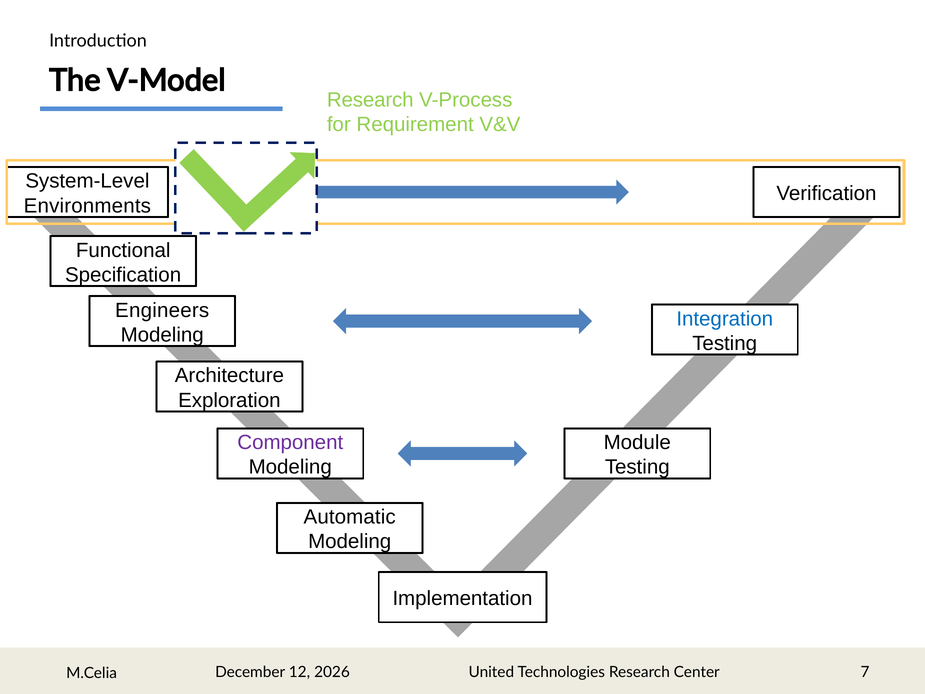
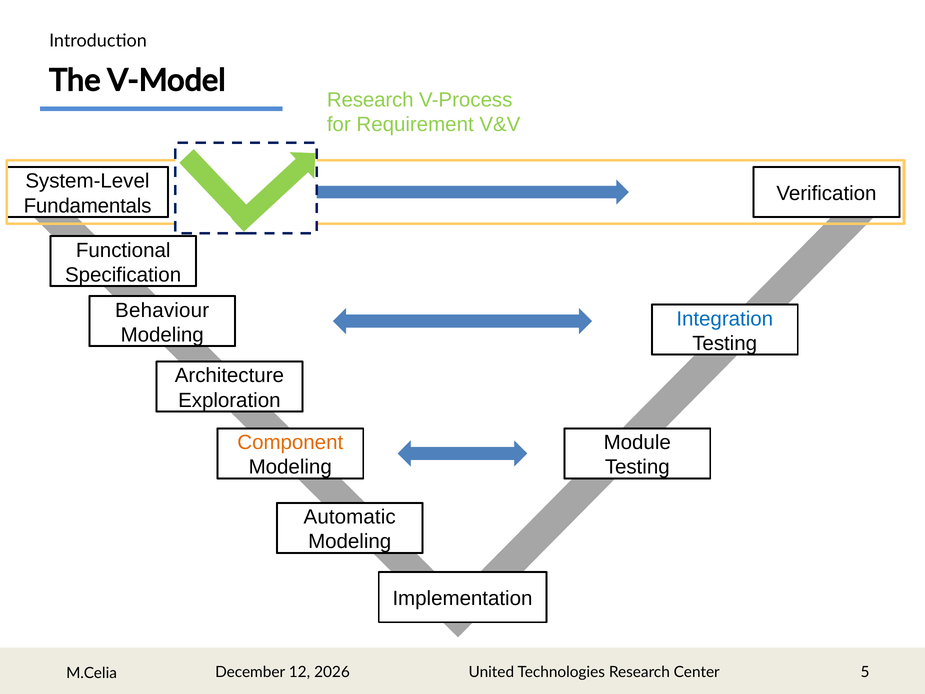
Environments: Environments -> Fundamentals (88, 206)
Engineers: Engineers -> Behaviour (162, 310)
Component colour: purple -> orange (290, 442)
7: 7 -> 5 (865, 672)
